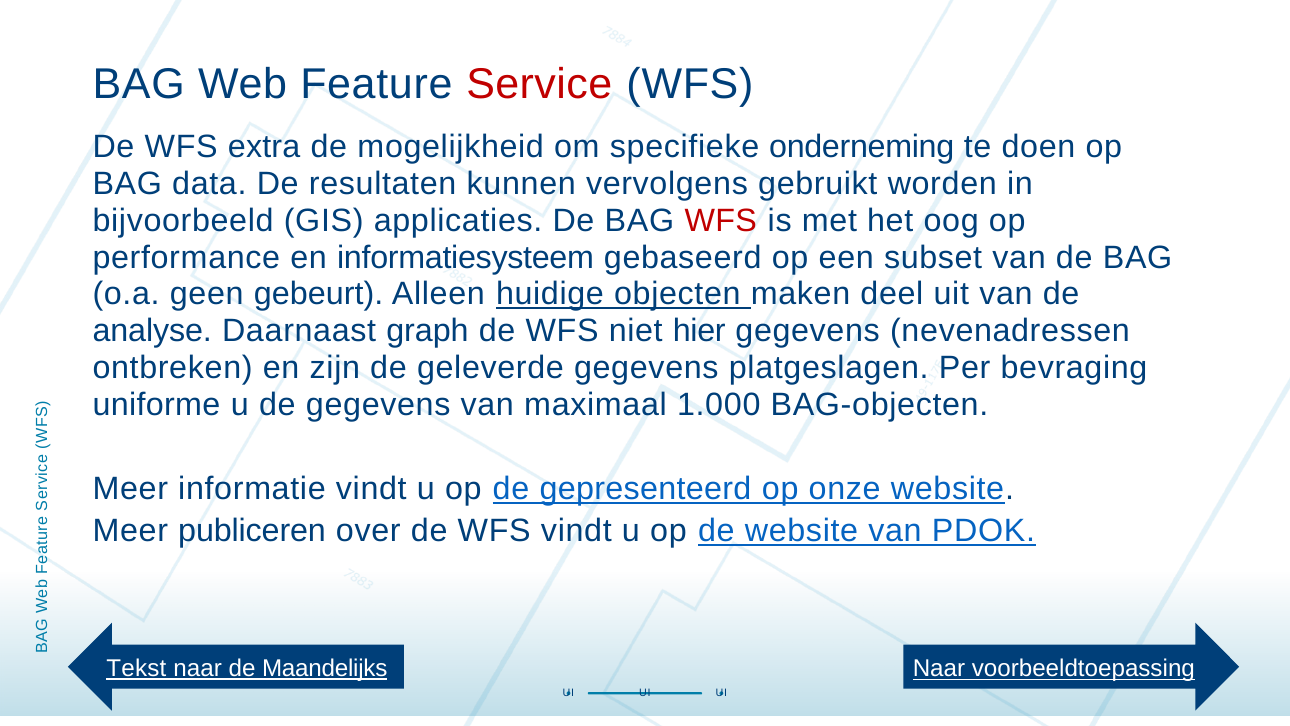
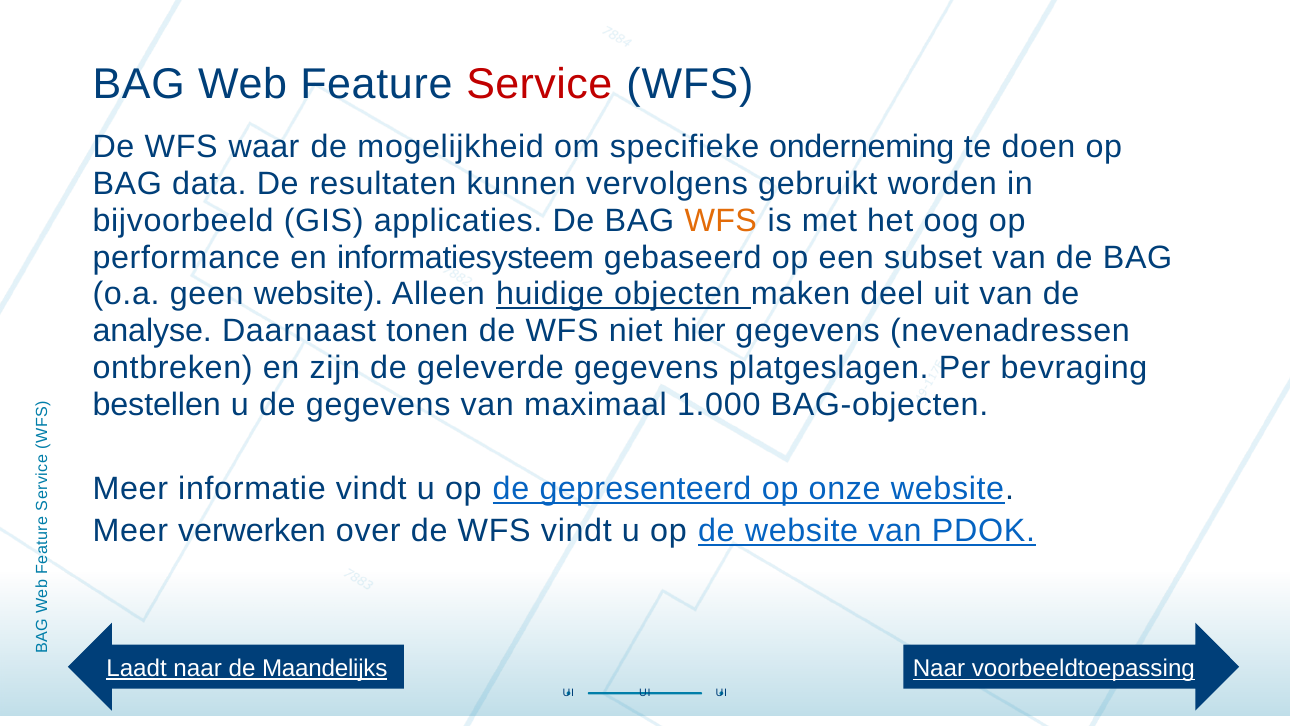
extra: extra -> waar (264, 147)
WFS colour: red -> orange (721, 221)
geen gebeurt: gebeurt -> website (319, 294)
graph: graph -> tonen (427, 331)
uniforme: uniforme -> bestellen (157, 404)
publiceren: publiceren -> verwerken (252, 531)
Tekst: Tekst -> Laadt (137, 668)
